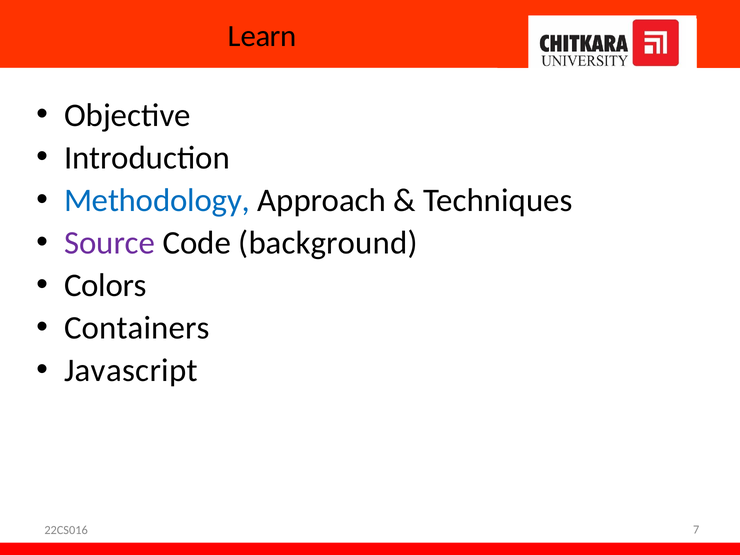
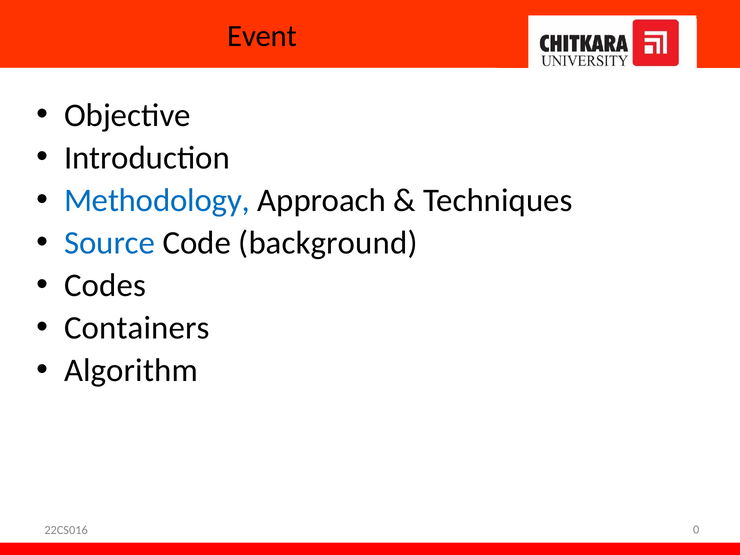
Learn: Learn -> Event (262, 36)
Source colour: purple -> blue (110, 243)
Colors: Colors -> Codes (105, 285)
Javascript: Javascript -> Algorithm (131, 371)
7: 7 -> 0 (696, 530)
